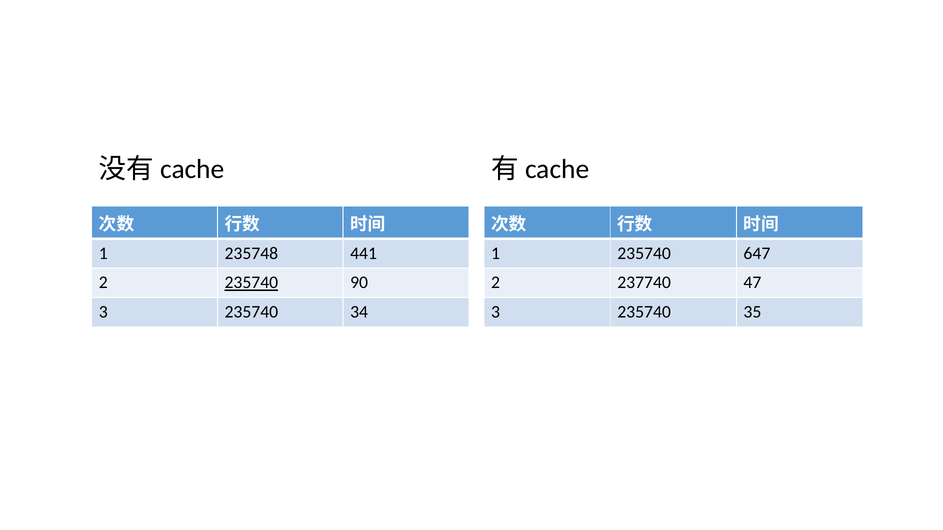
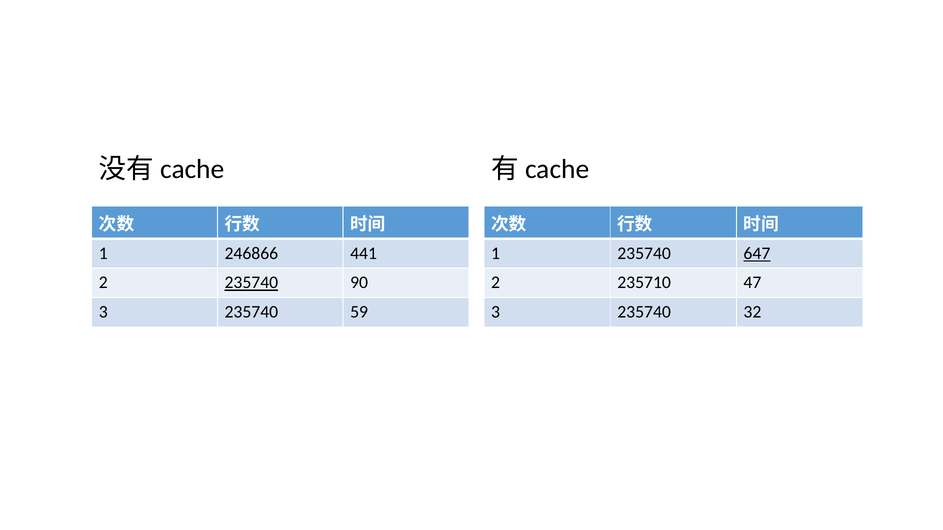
235748: 235748 -> 246866 (251, 253)
647 underline: none -> present (757, 253)
237740: 237740 -> 235710 (644, 283)
34: 34 -> 59 (359, 312)
35: 35 -> 32 (752, 312)
